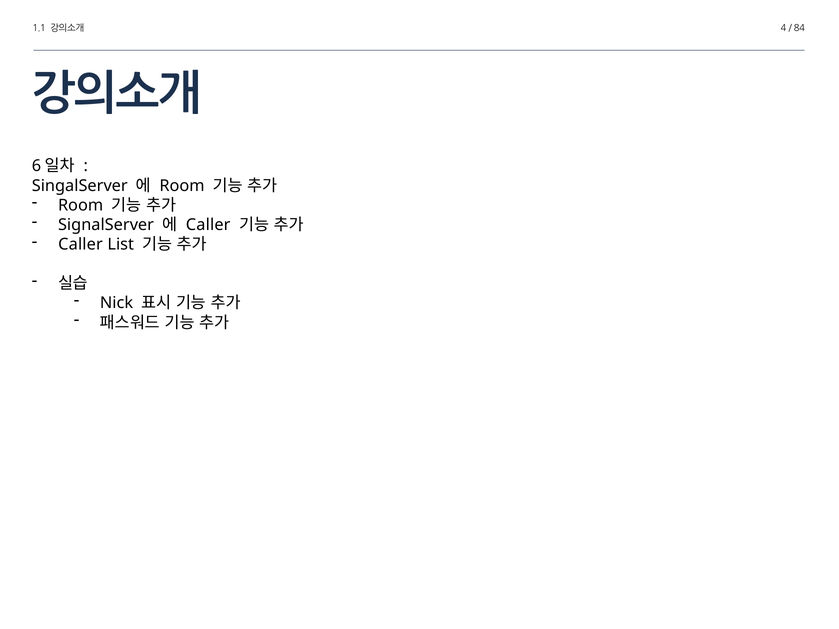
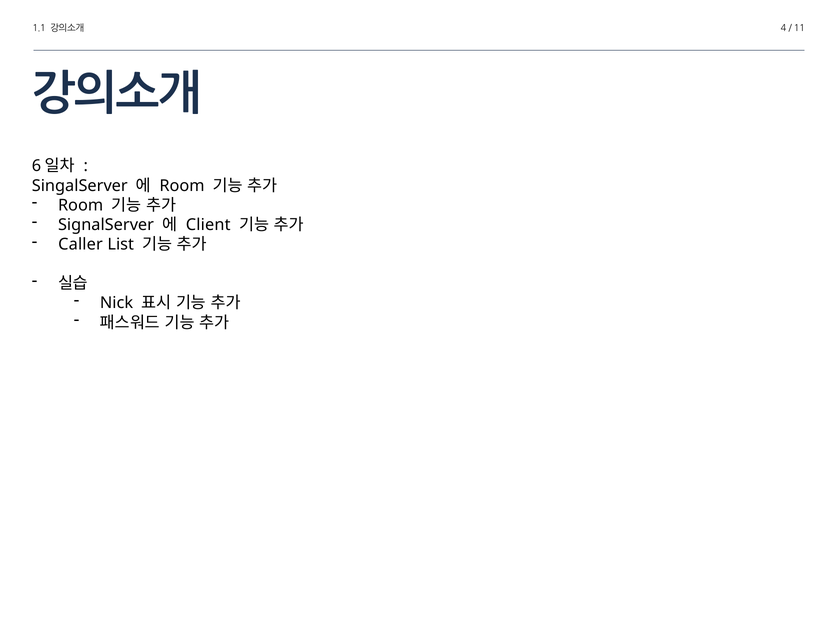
84: 84 -> 11 (799, 28)
Caller: Caller -> Client (208, 225)
